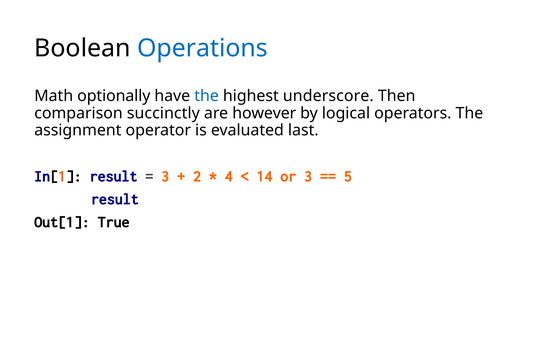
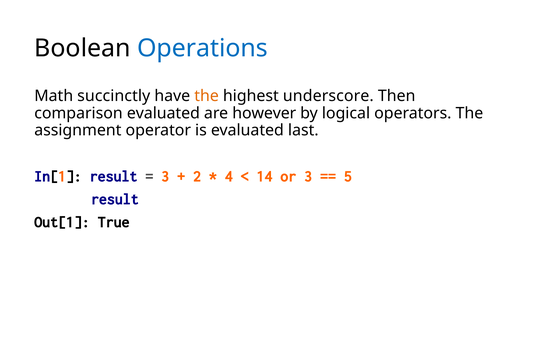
optionally: optionally -> succinctly (114, 96)
the colour: blue -> orange (207, 96)
comparison succinctly: succinctly -> evaluated (163, 113)
